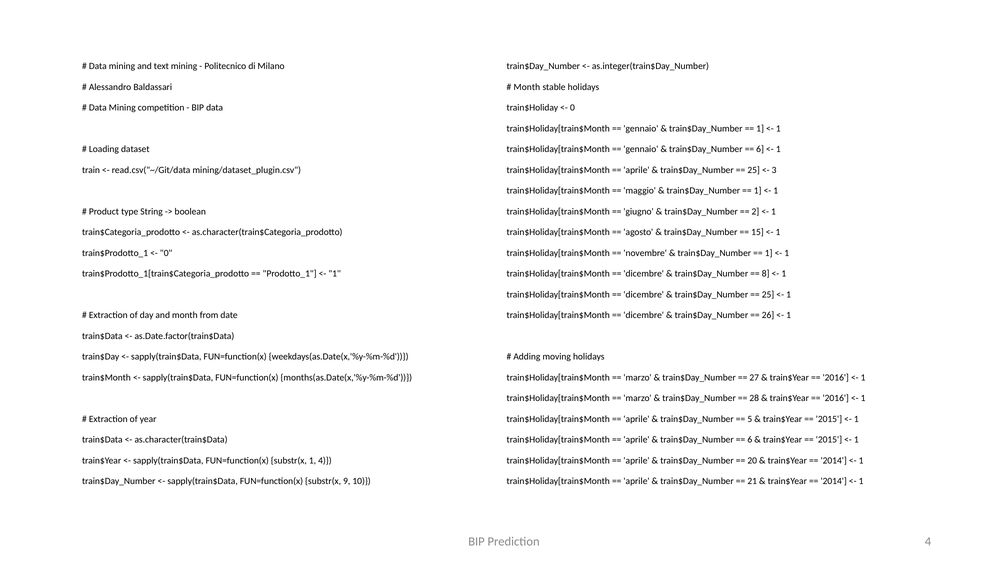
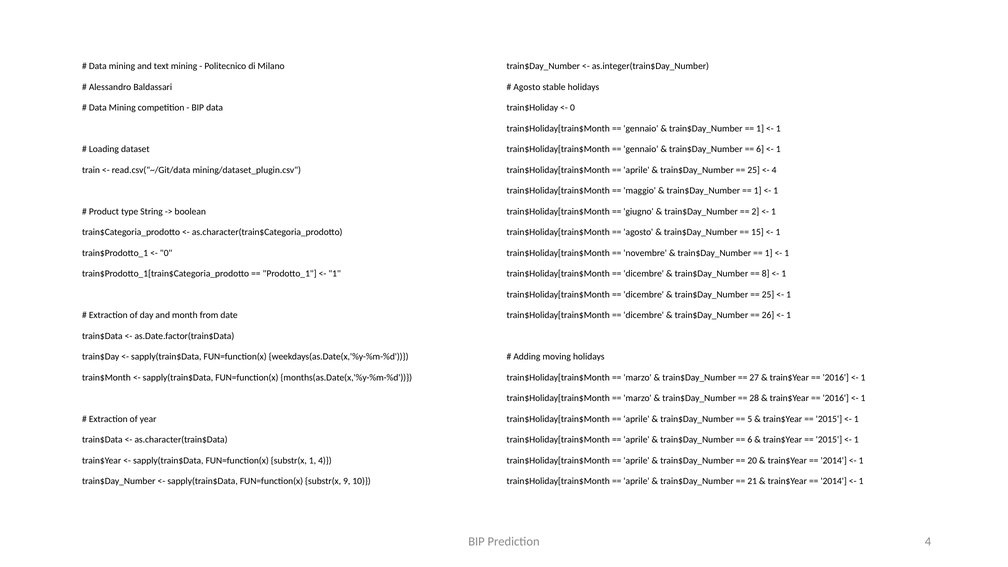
Month: Month -> Agosto (527, 87)
3: 3 -> 4 (774, 170)
